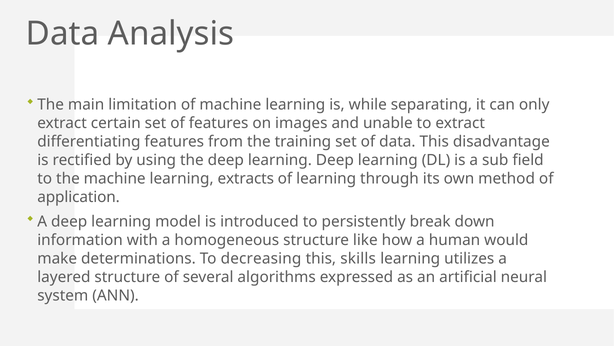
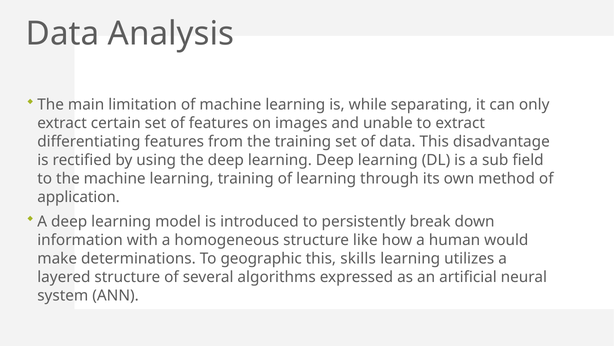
learning extracts: extracts -> training (246, 178)
decreasing: decreasing -> geographic (261, 258)
